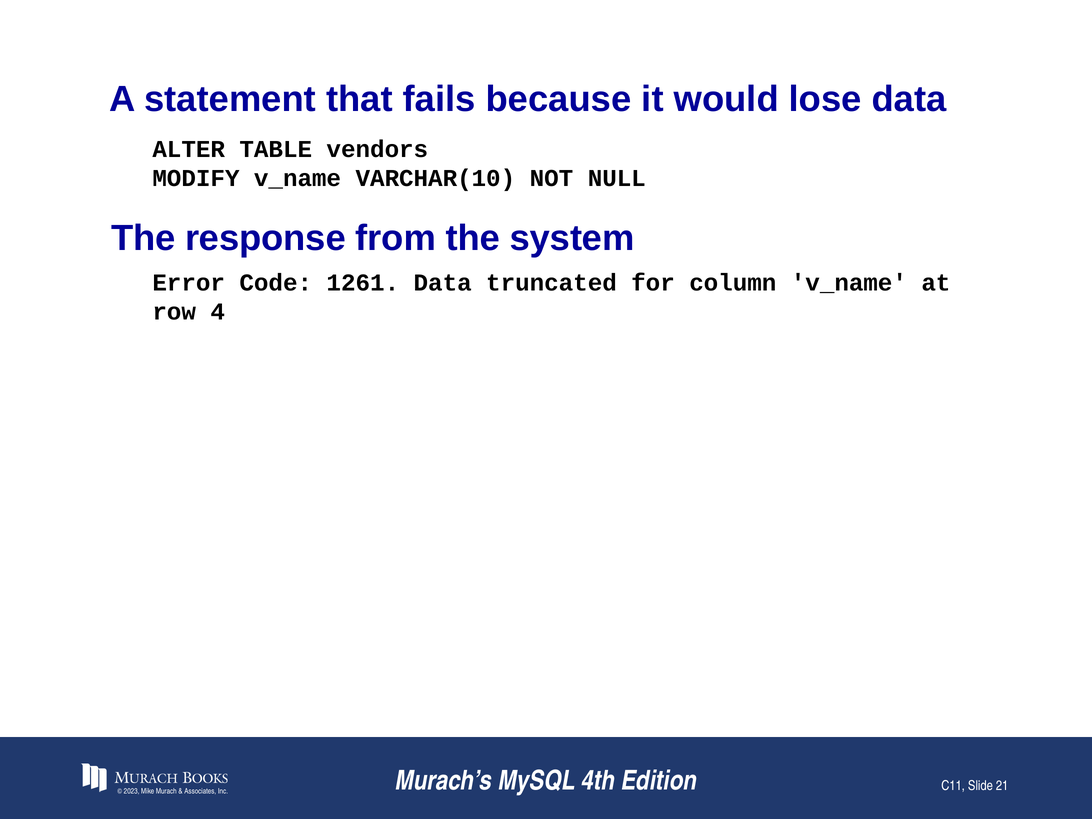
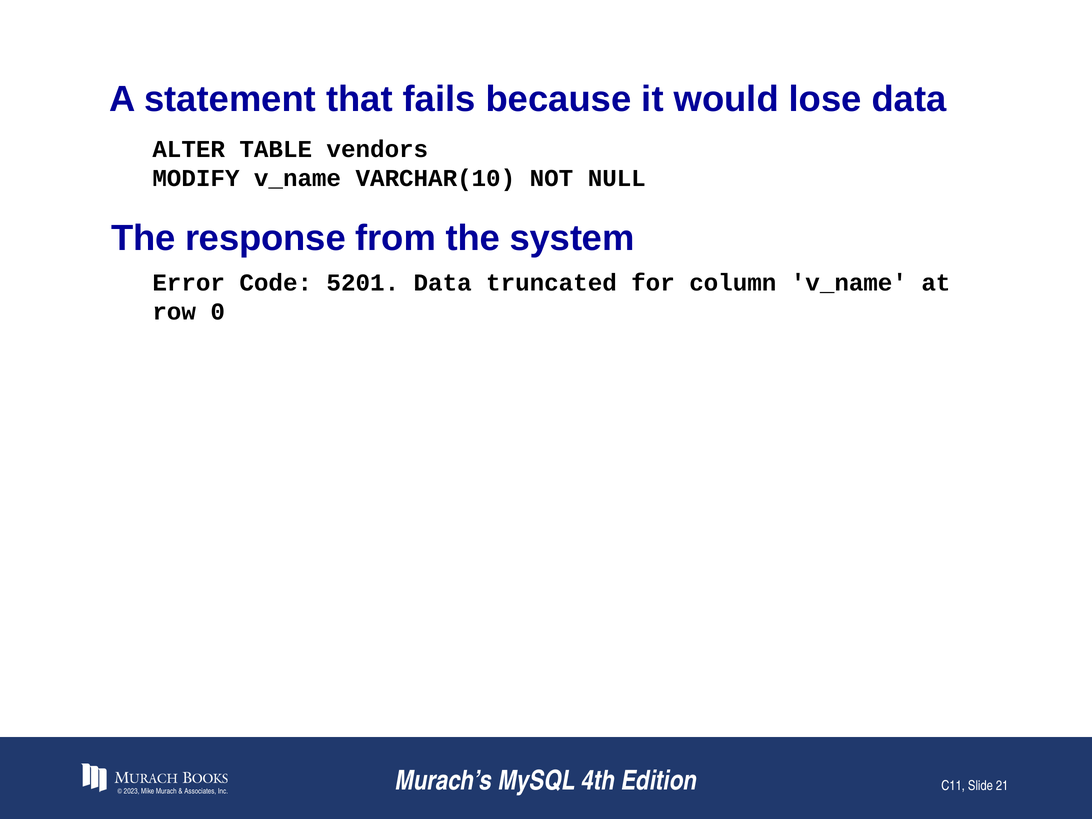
1261: 1261 -> 5201 (363, 283)
4: 4 -> 0 (218, 312)
